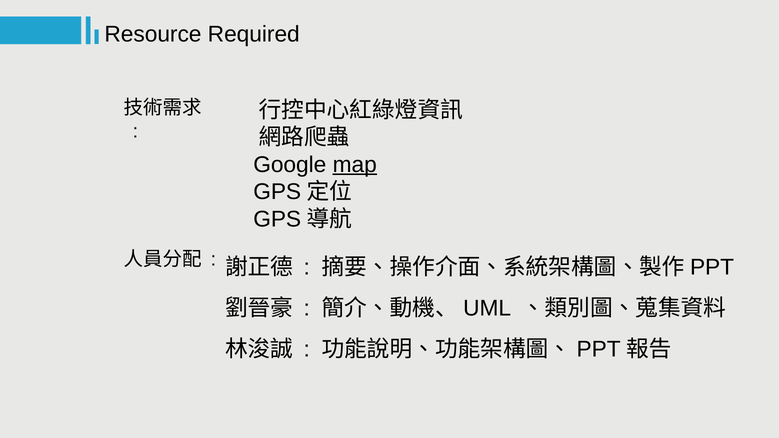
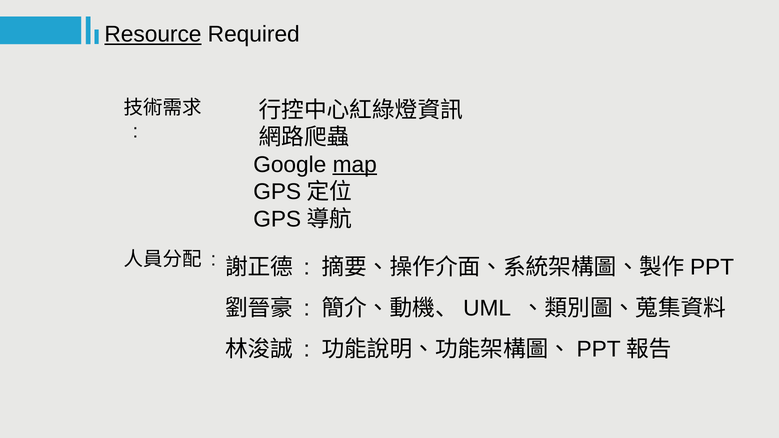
Resource underline: none -> present (153, 34)
